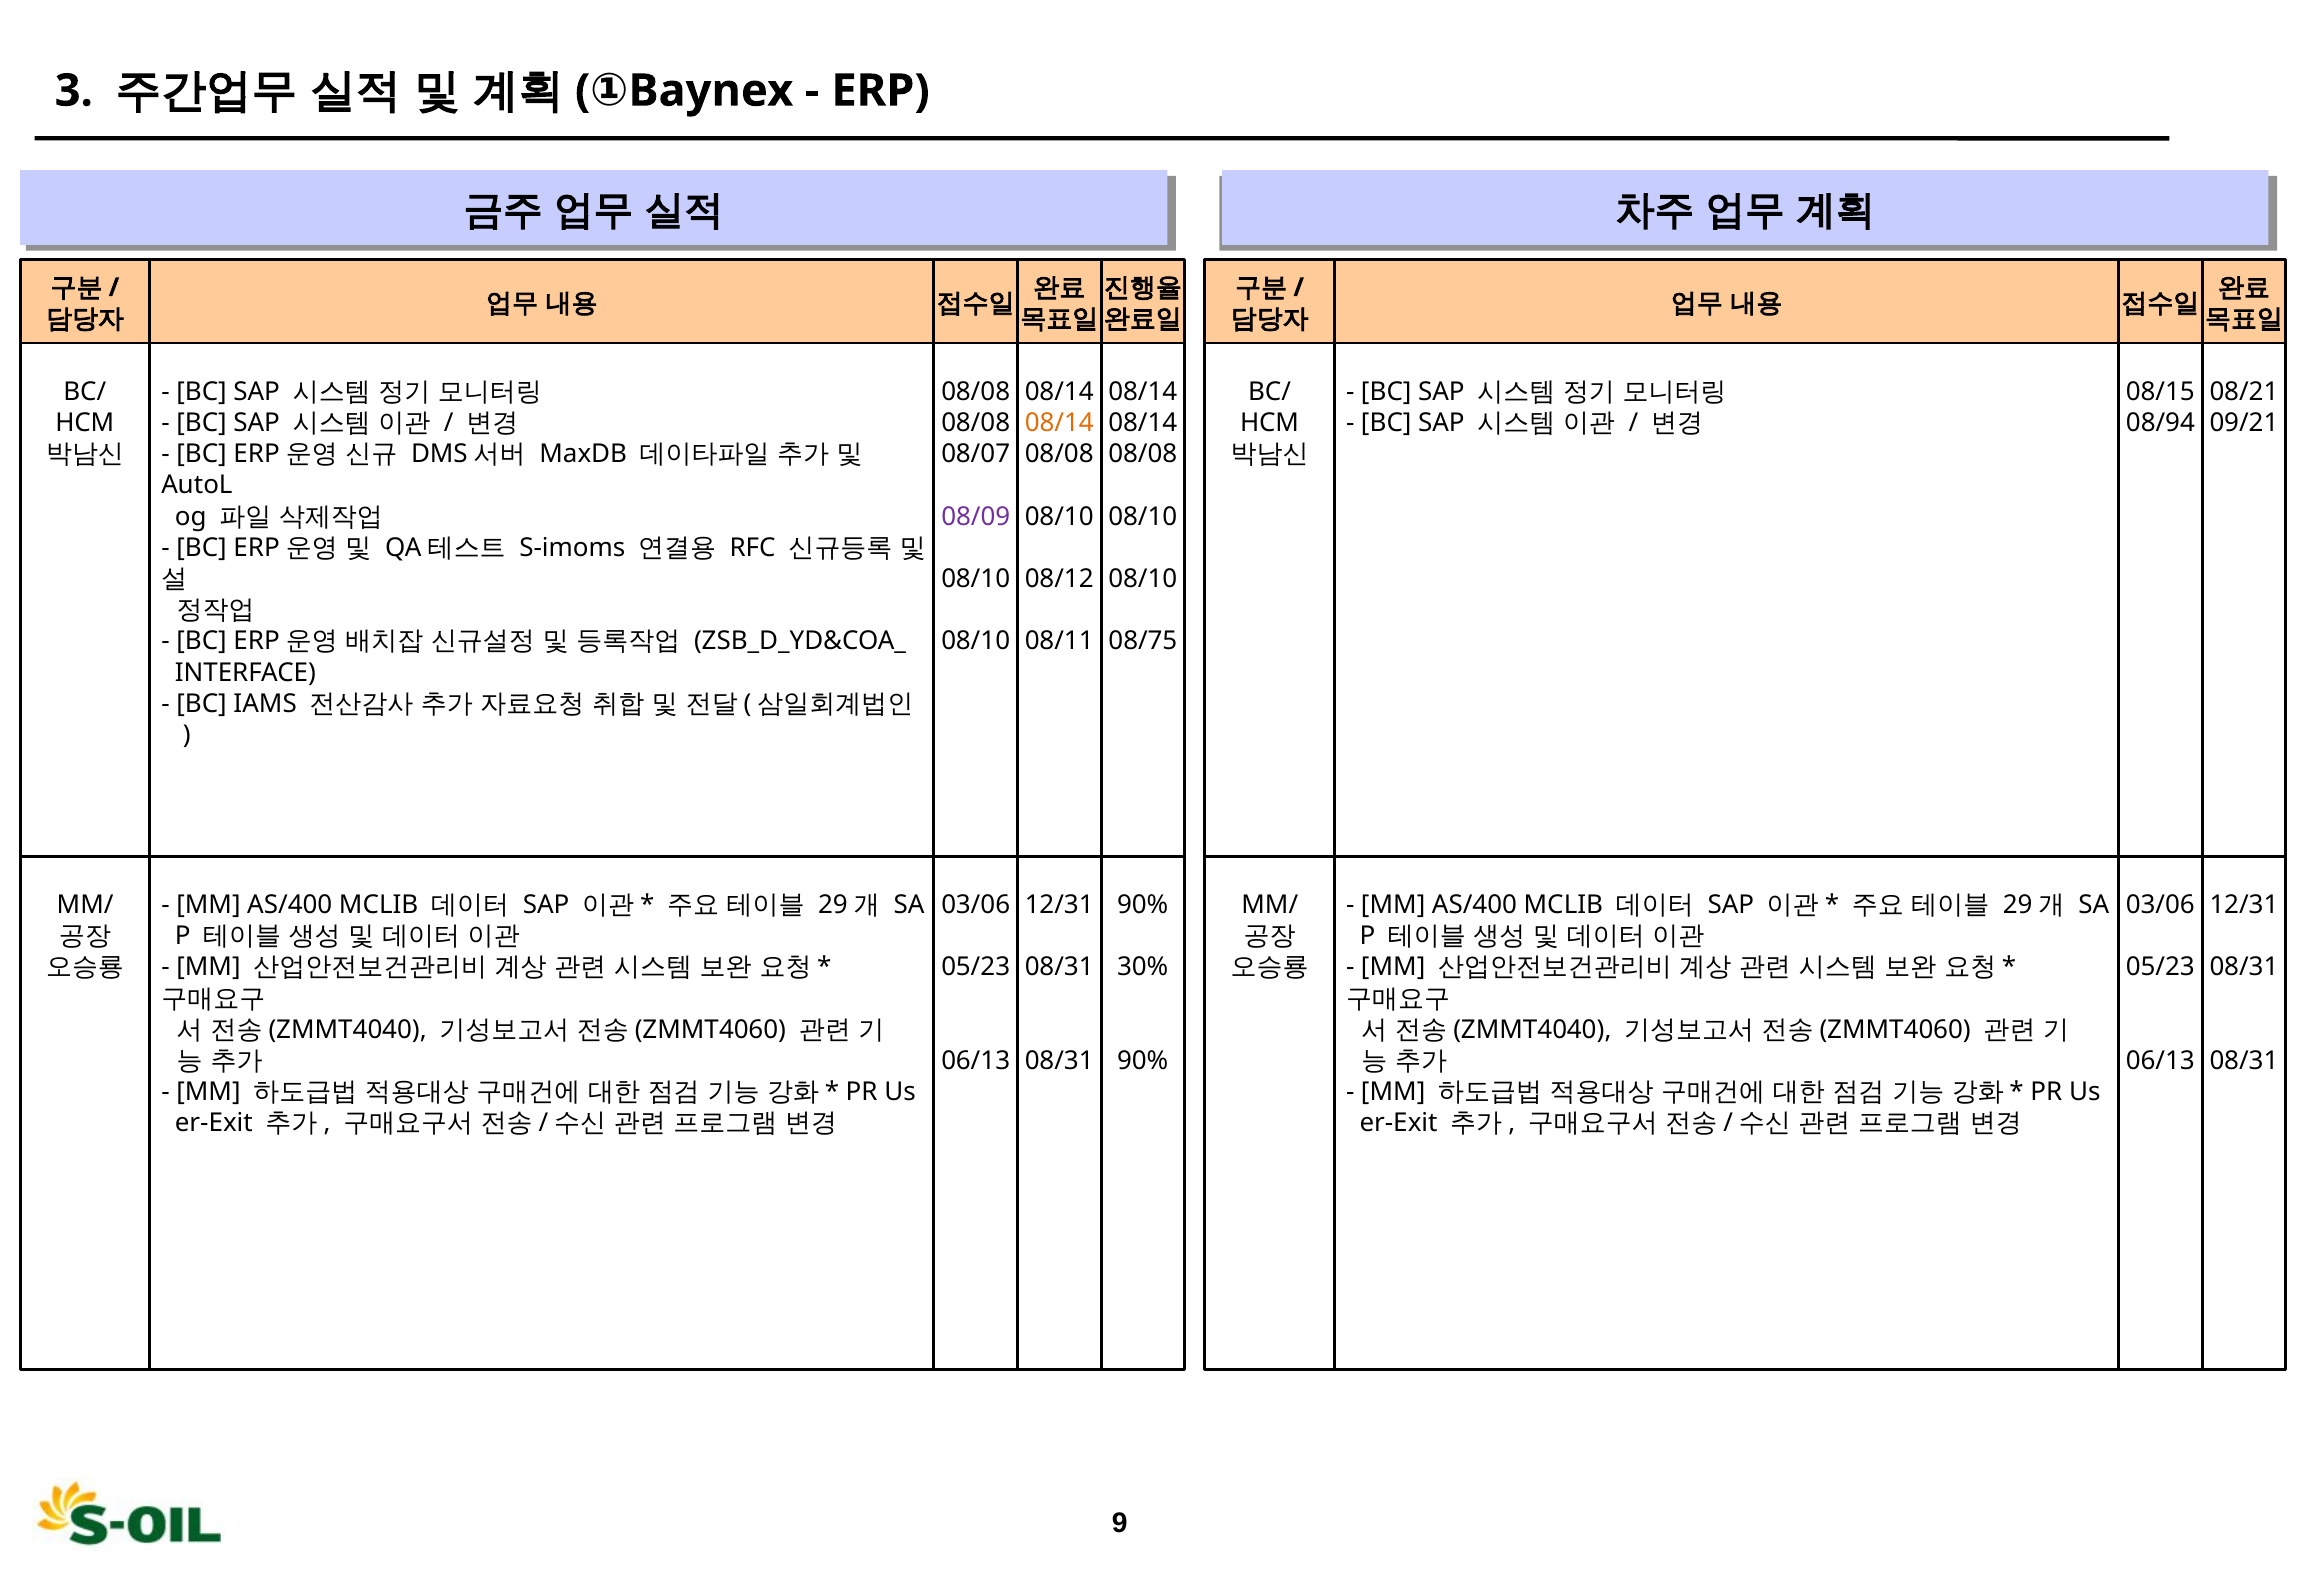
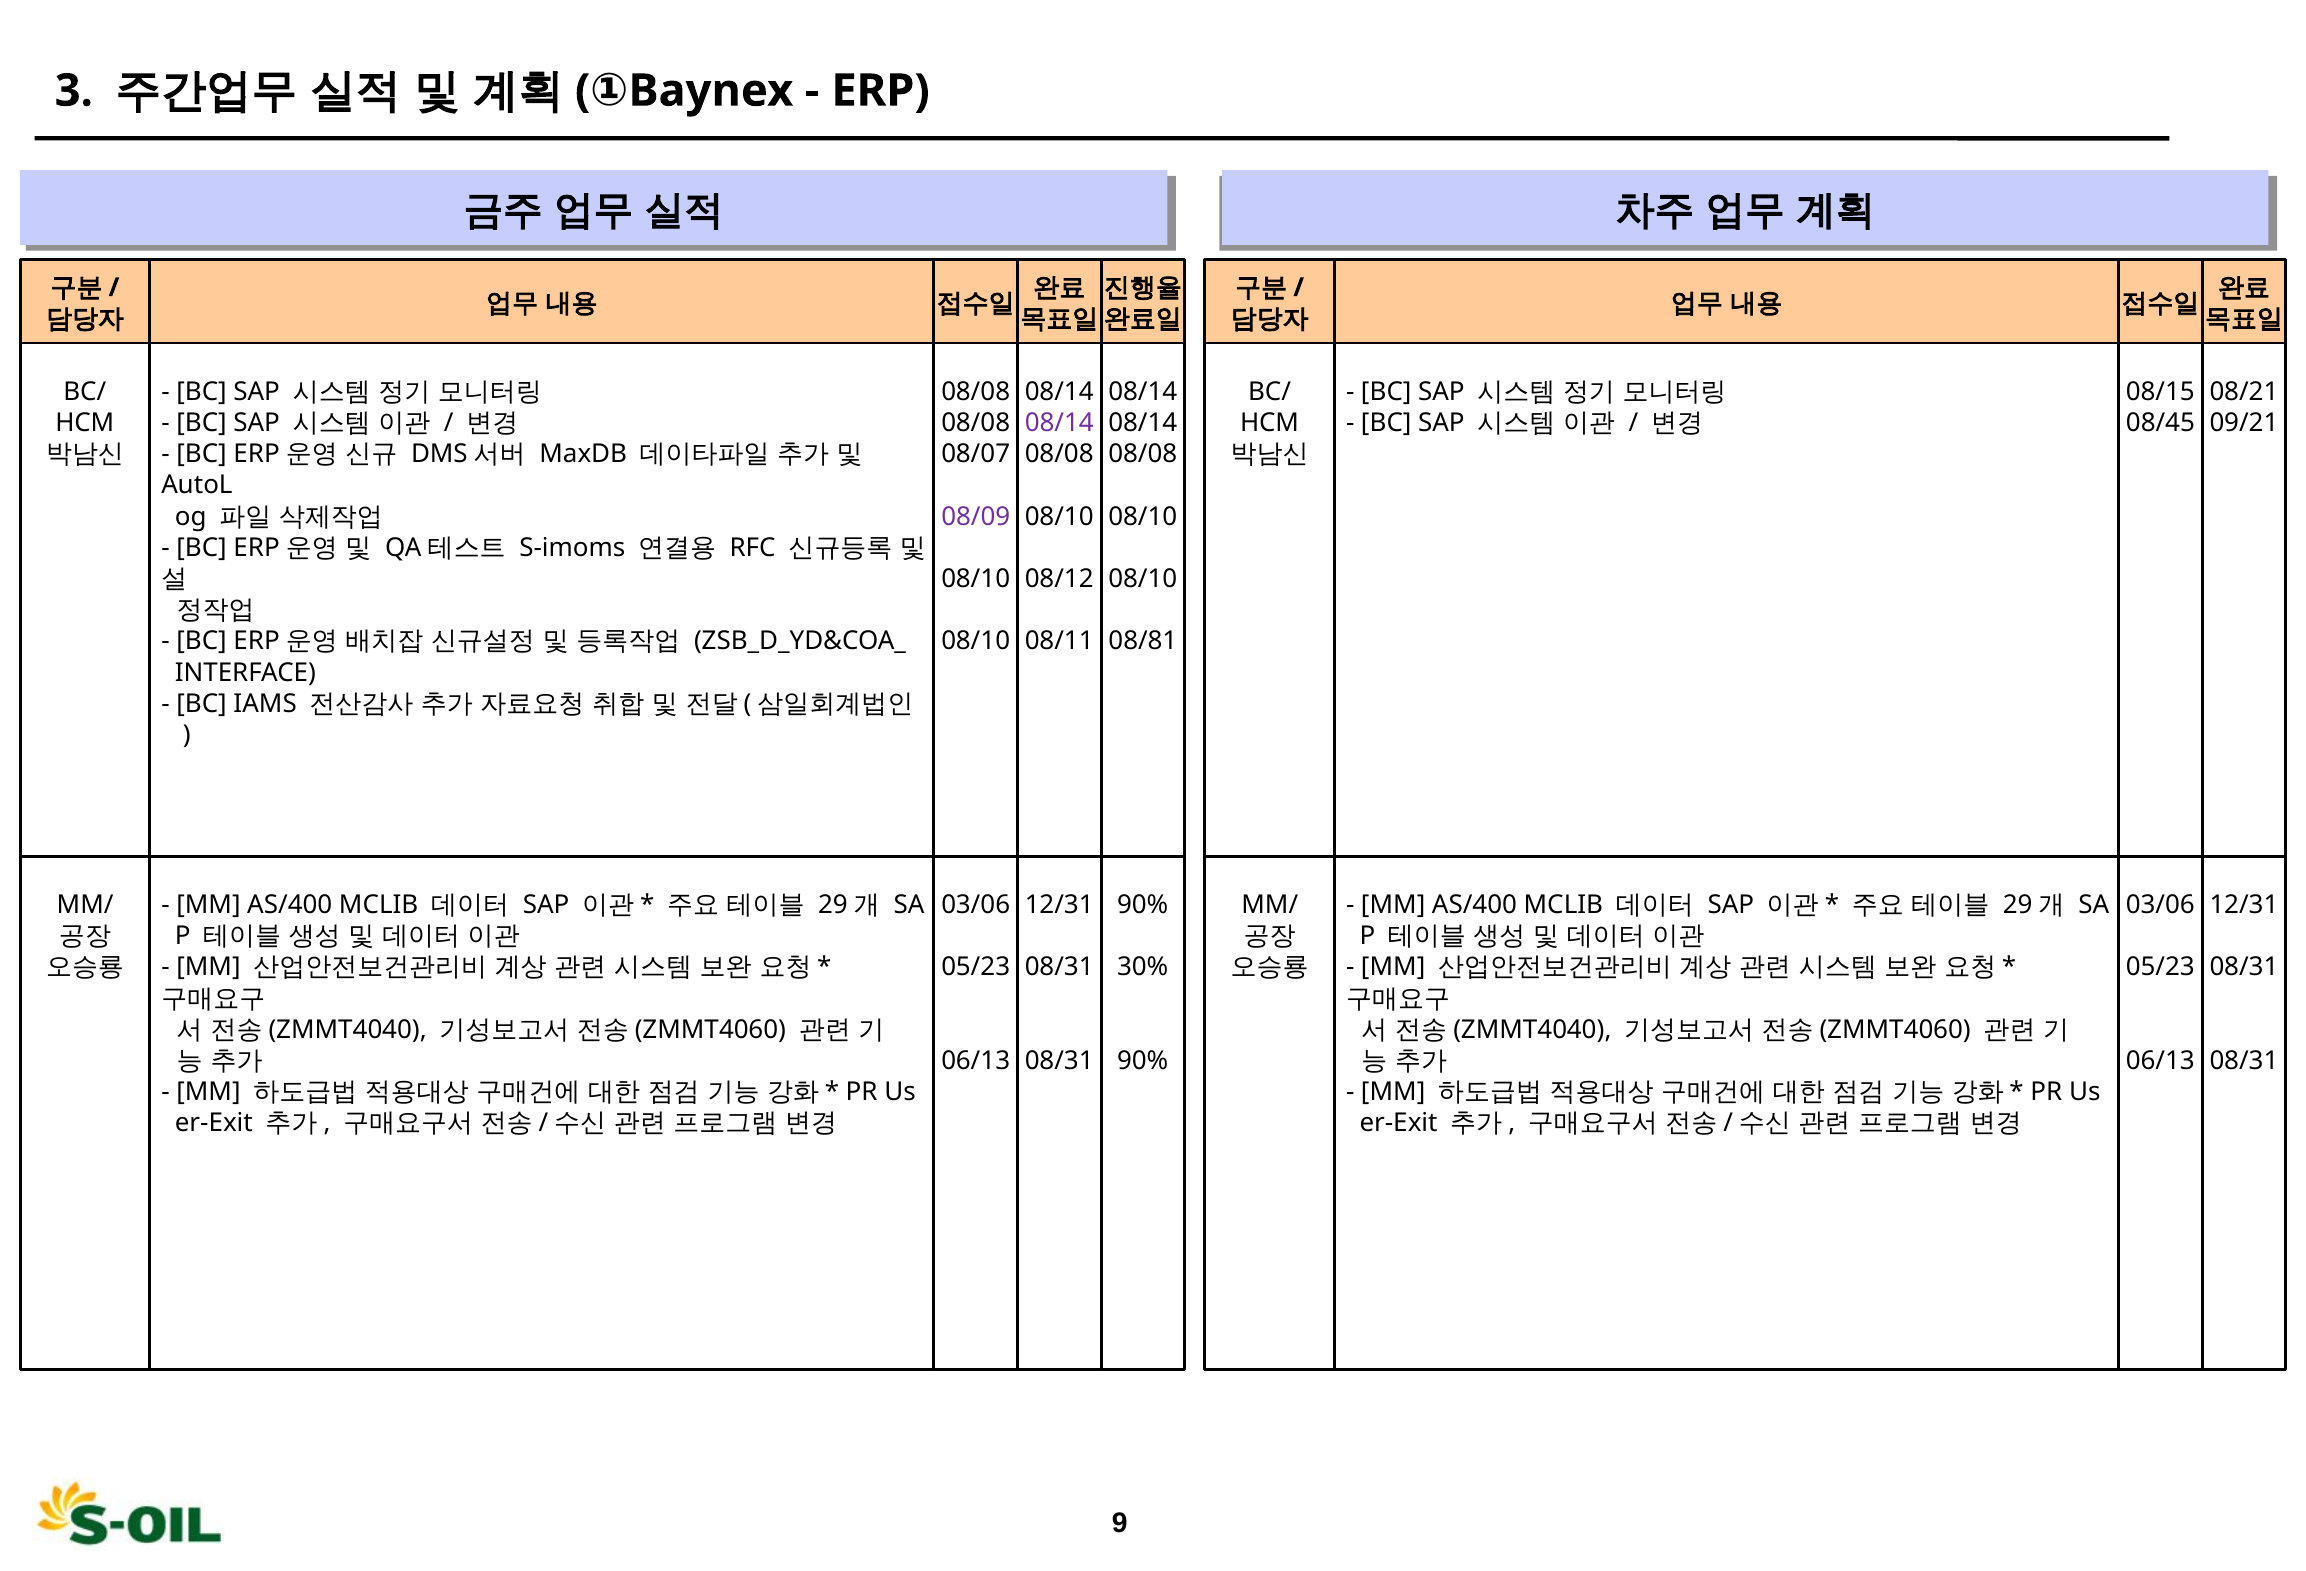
08/14 colour: orange -> purple (1059, 423)
08/94: 08/94 -> 08/45 (2160, 423)
08/75: 08/75 -> 08/81 (1143, 641)
